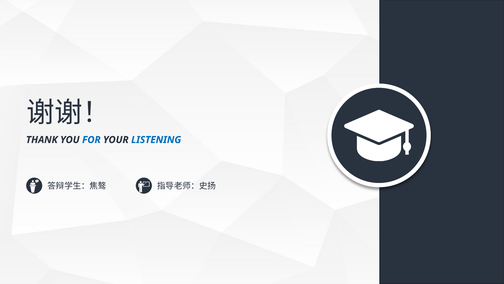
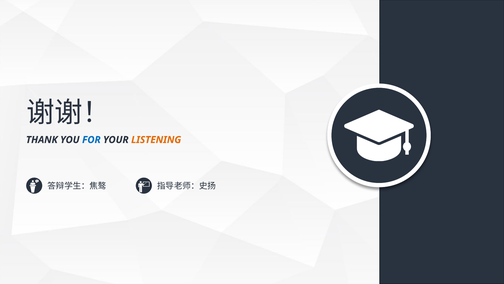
LISTENING colour: blue -> orange (156, 140)
